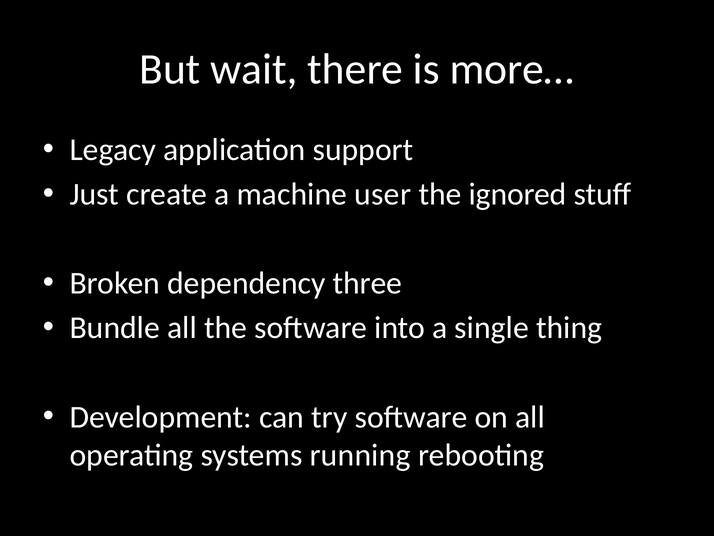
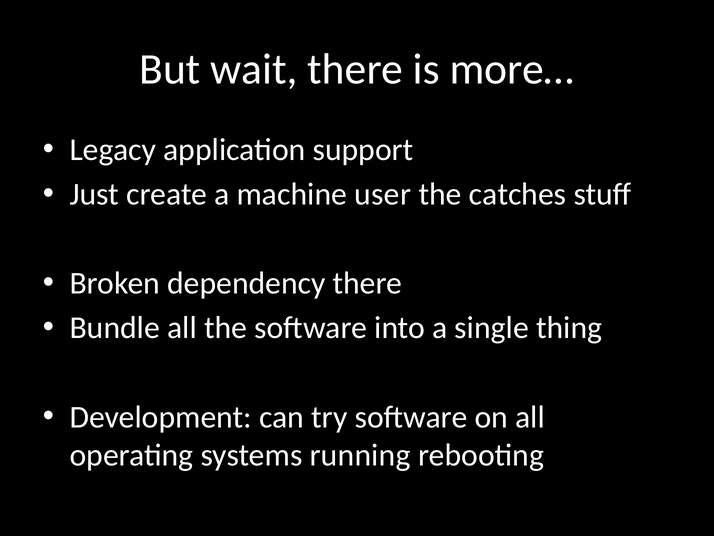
ignored: ignored -> catches (518, 194)
dependency three: three -> there (368, 283)
